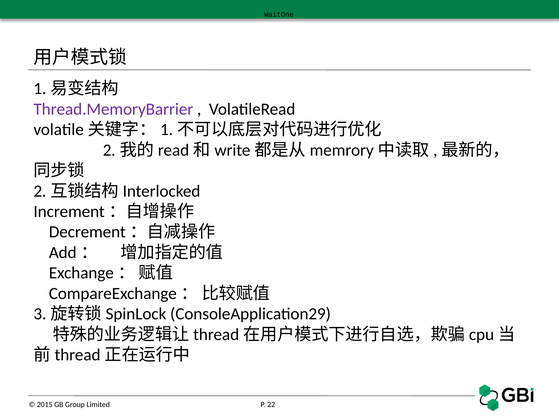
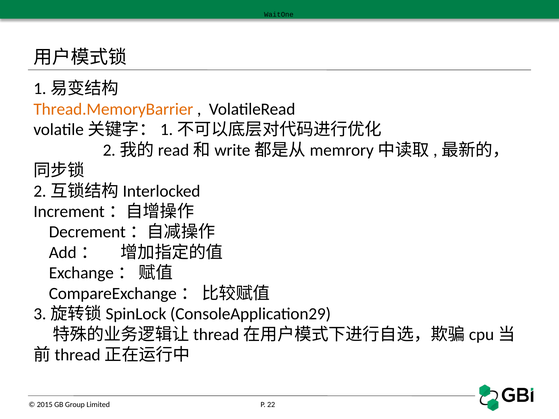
Thread.MemoryBarrier colour: purple -> orange (113, 109)
